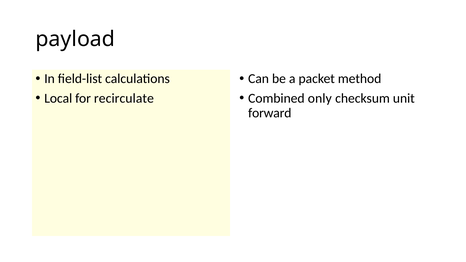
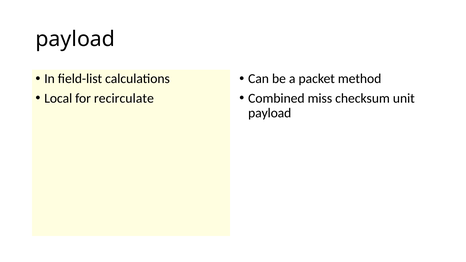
only: only -> miss (320, 98)
forward: forward -> payload (270, 113)
